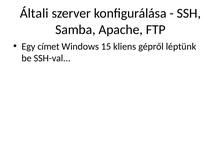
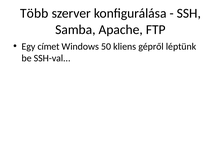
Általi: Általi -> Több (34, 13)
15: 15 -> 50 (106, 46)
